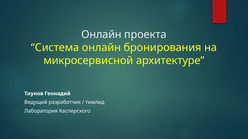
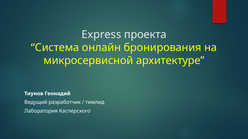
Онлайн: Онлайн -> Express (101, 35)
